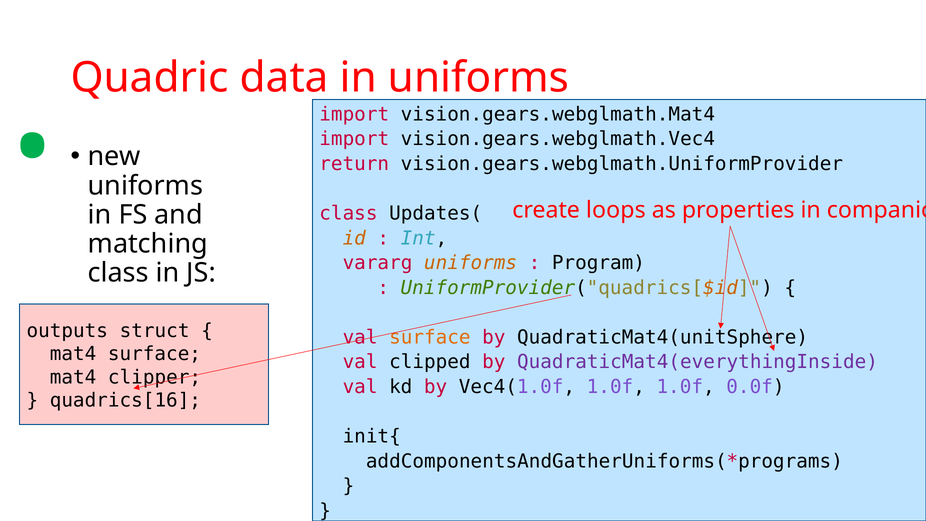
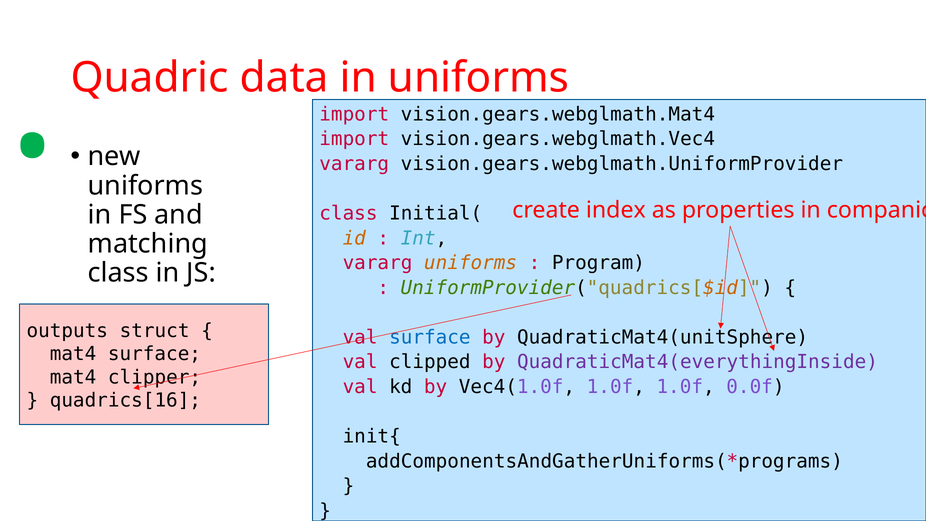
loops: loops -> index (616, 210)
return: return -> vararg (354, 164)
Updates(: Updates( -> Initial( (436, 213)
surface colour: orange -> blue (430, 337)
